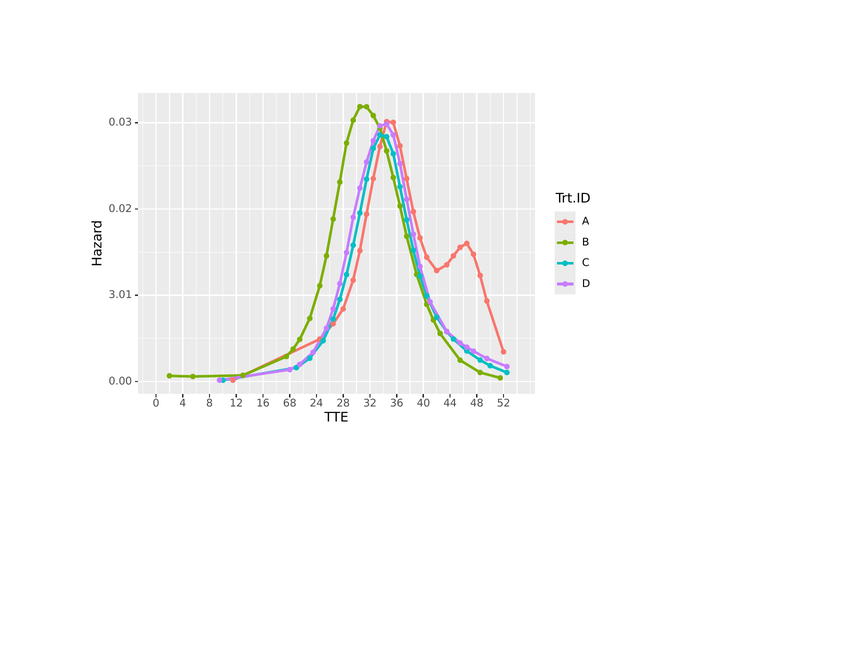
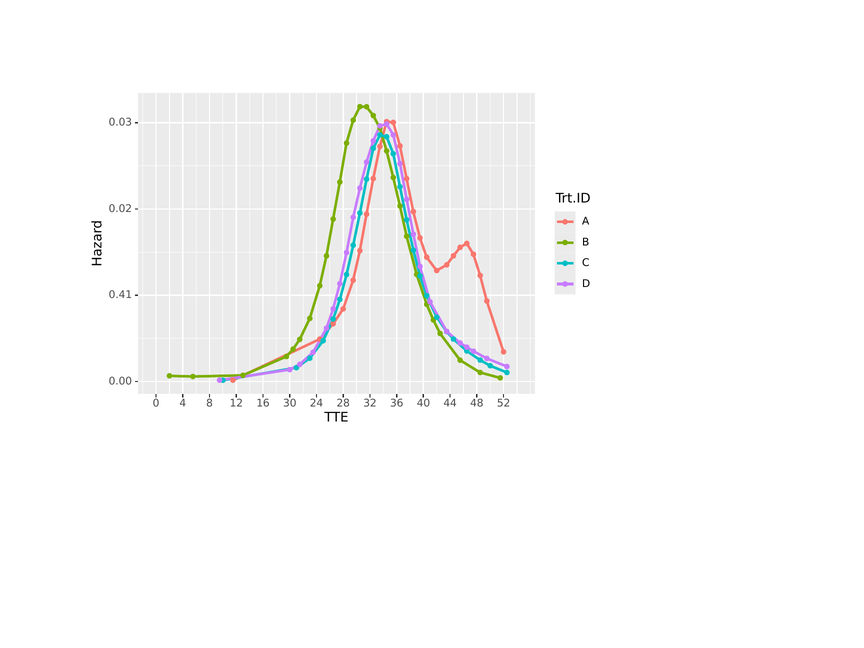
3.01: 3.01 -> 0.41 (120, 295)
68: 68 -> 30 (290, 403)
